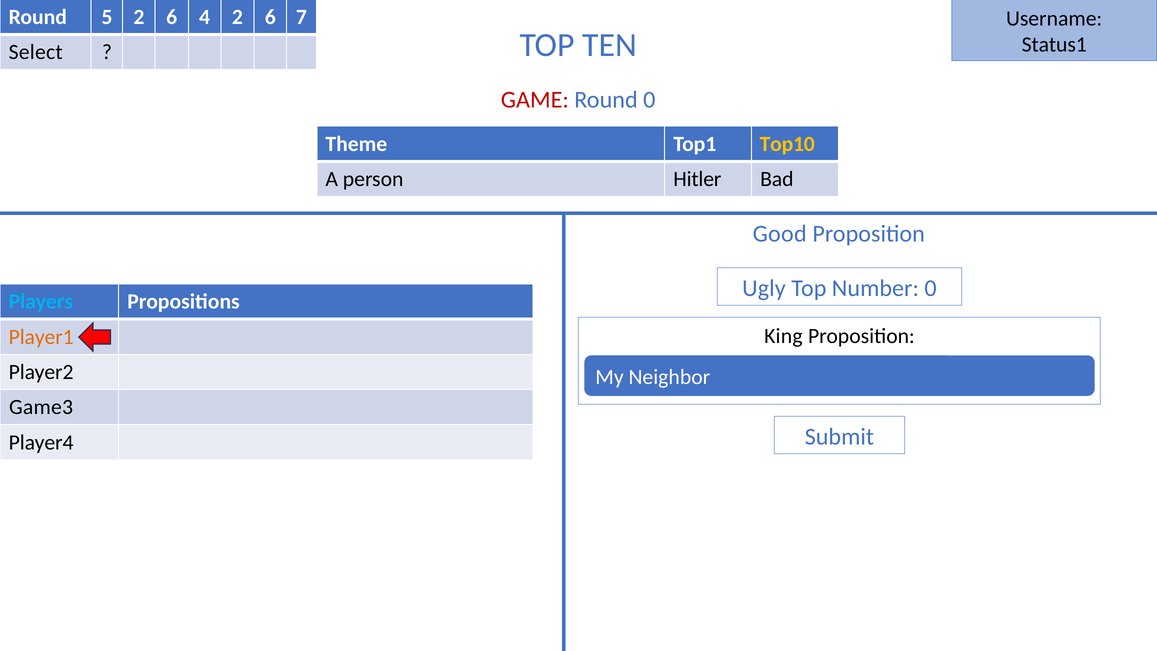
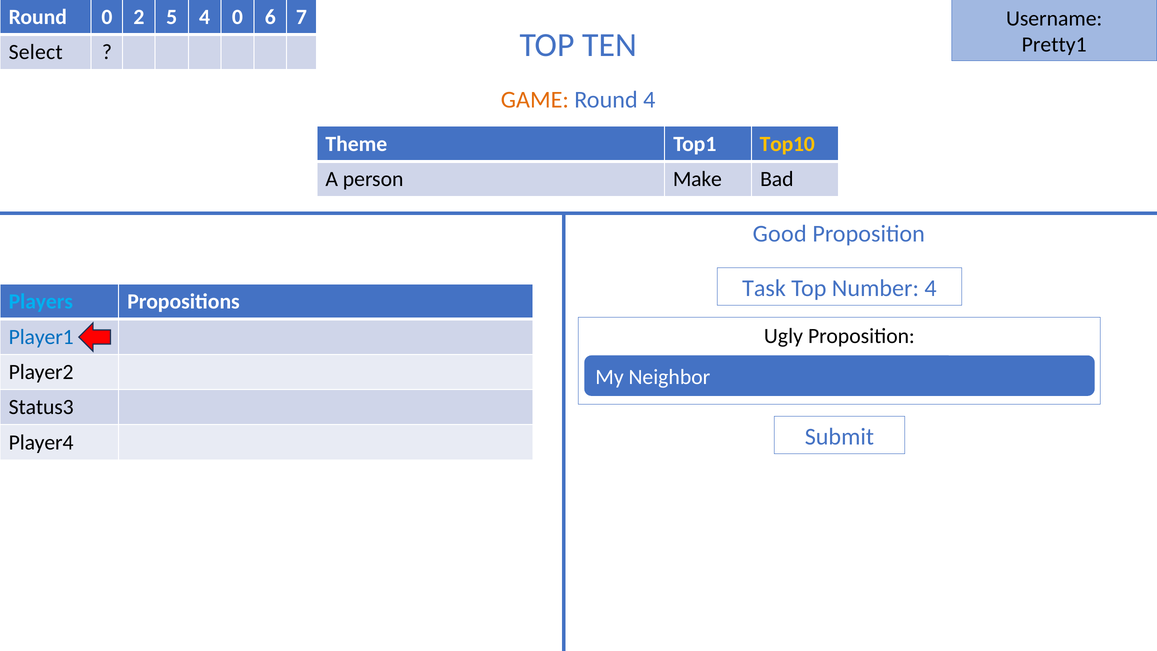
Round 5: 5 -> 0 (107, 17)
6: 6 -> 5 (172, 17)
4 2: 2 -> 0 (237, 17)
Status1: Status1 -> Pretty1 (1054, 45)
GAME colour: red -> orange (535, 100)
Round 0: 0 -> 4 (649, 100)
Hitler: Hitler -> Make (697, 179)
Ugly: Ugly -> Task (764, 288)
Number 0: 0 -> 4 (931, 288)
King: King -> Ugly (783, 336)
Player1 colour: orange -> blue (41, 337)
Game3: Game3 -> Status3 (41, 407)
